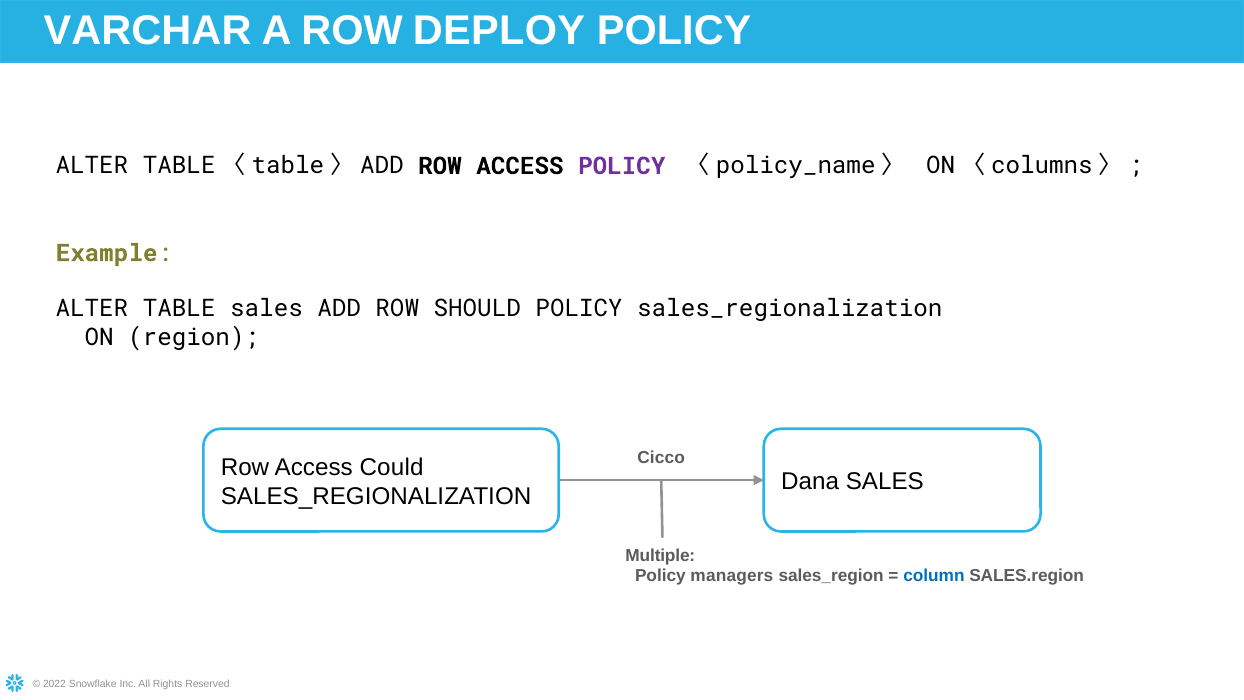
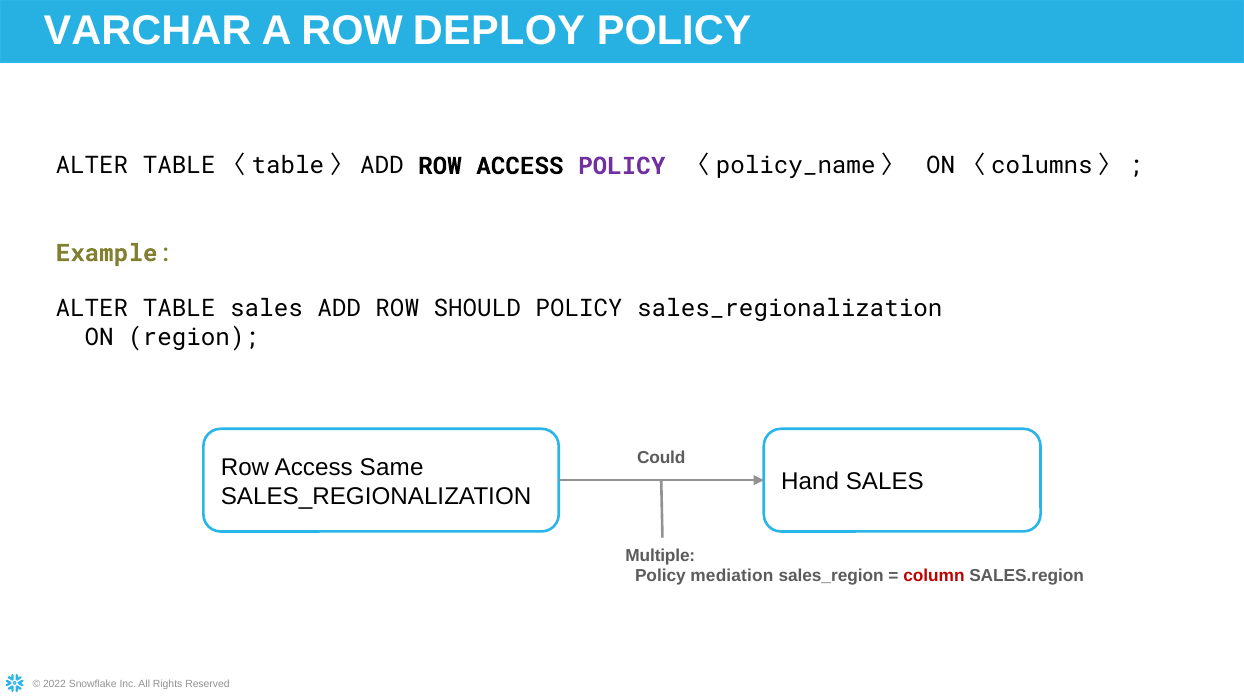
Cicco: Cicco -> Could (661, 457)
Could: Could -> Same (392, 467)
Dana: Dana -> Hand (810, 482)
managers: managers -> mediation (732, 576)
column colour: blue -> red (934, 576)
